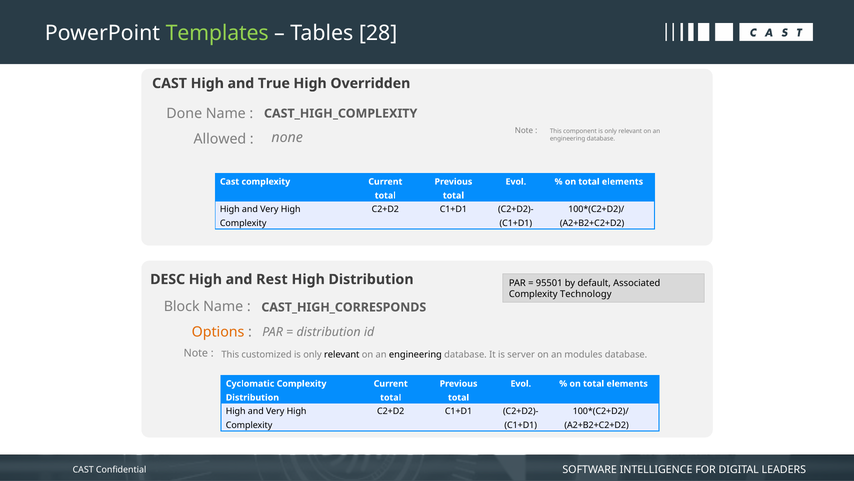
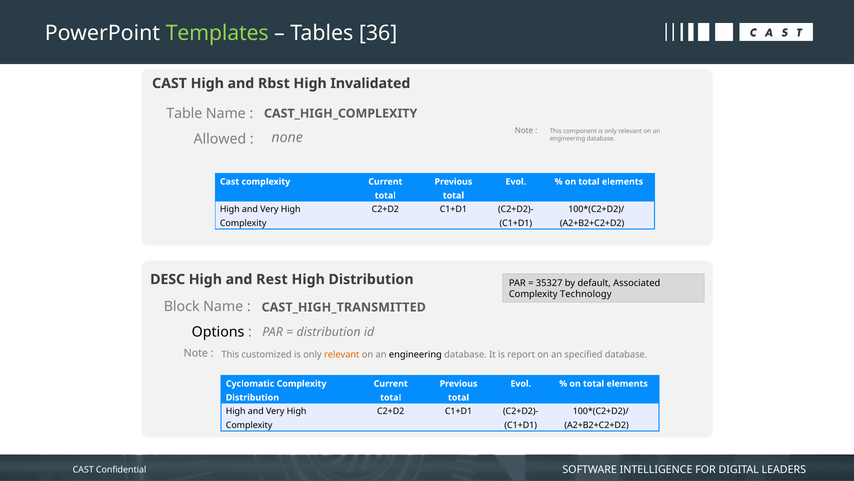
28: 28 -> 36 (378, 33)
True: True -> Rbst (274, 83)
Overridden: Overridden -> Invalidated (370, 83)
Done: Done -> Table (184, 114)
95501: 95501 -> 35327 (549, 283)
CAST_HIGH_CORRESPONDS: CAST_HIGH_CORRESPONDS -> CAST_HIGH_TRANSMITTED (344, 307)
Options colour: orange -> black (218, 332)
relevant colour: black -> orange (342, 354)
server: server -> report (521, 354)
modules: modules -> specified (583, 354)
